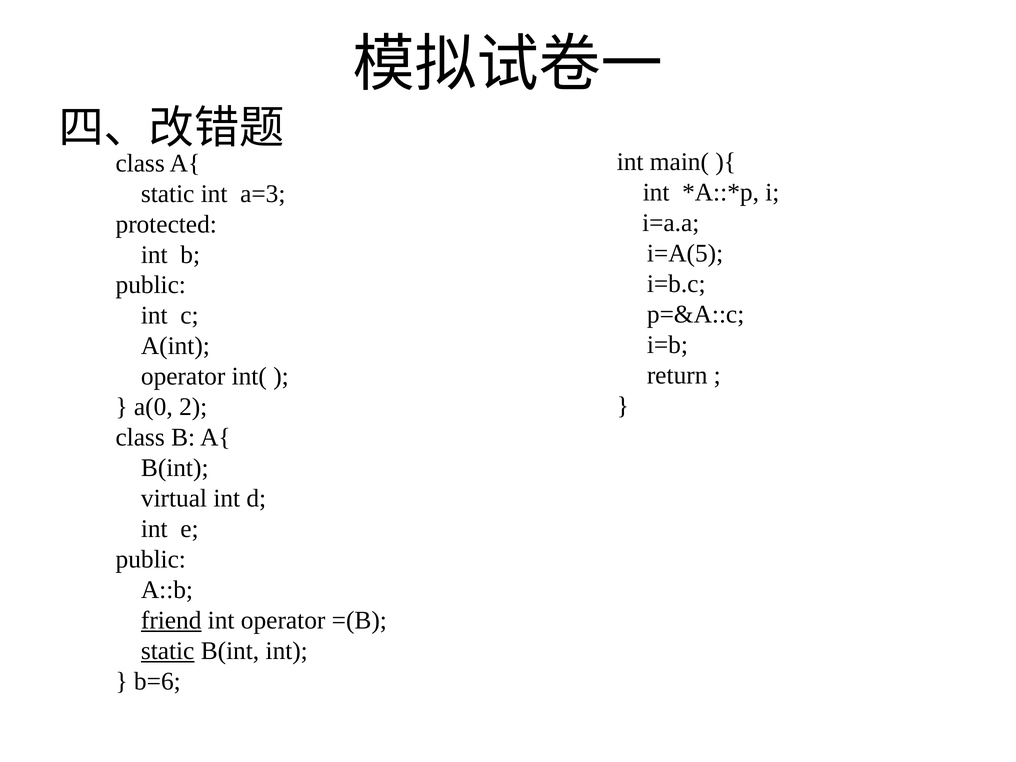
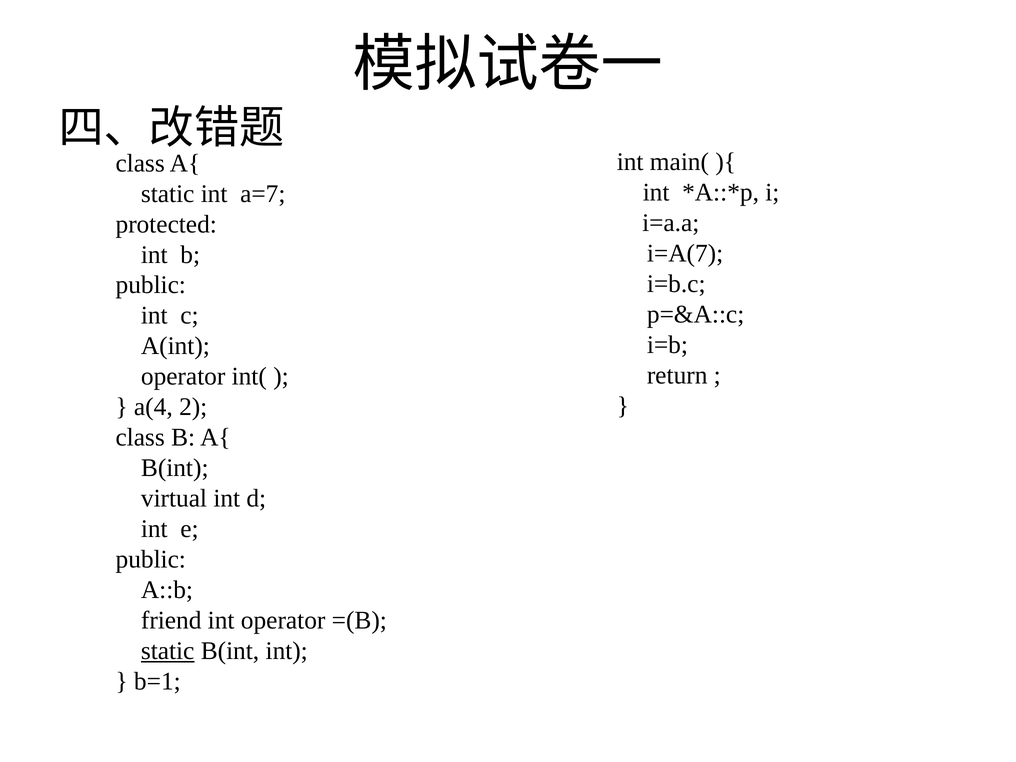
a=3: a=3 -> a=7 (263, 194)
i=A(5: i=A(5 -> i=A(7 (685, 253)
a(0: a(0 -> a(4 (153, 407)
friend underline: present -> none (171, 620)
b=6: b=6 -> b=1 (157, 681)
